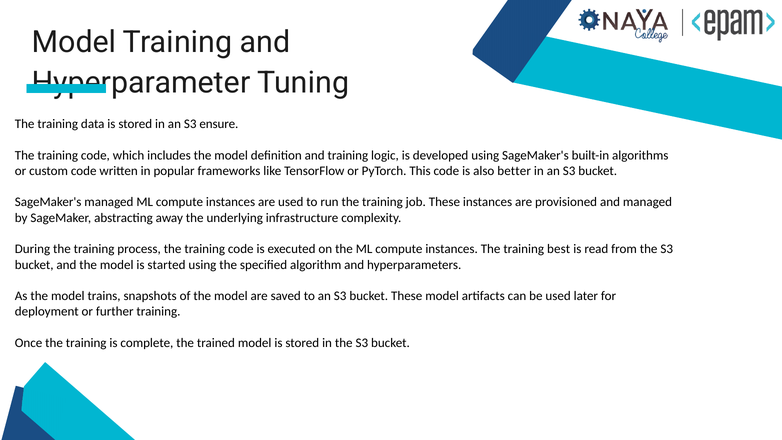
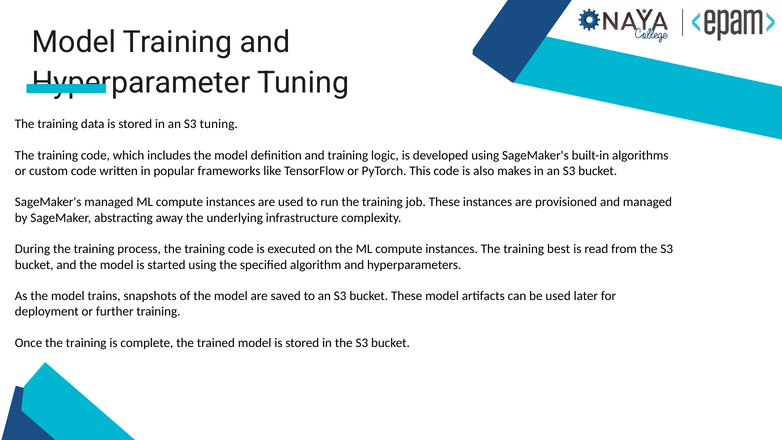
S3 ensure: ensure -> tuning (219, 124)
better: better -> makes (514, 171)
